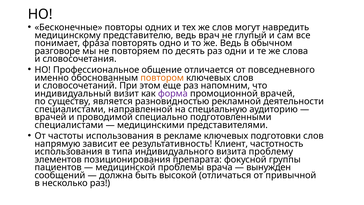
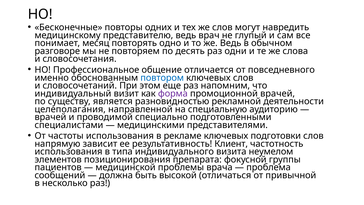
фраза: фраза -> месяц (96, 43)
повтором colour: orange -> blue (162, 78)
специалистами: специалистами -> целеполагания (70, 109)
проблему: проблему -> неумелом (271, 152)
вынужден: вынужден -> проблема (269, 167)
